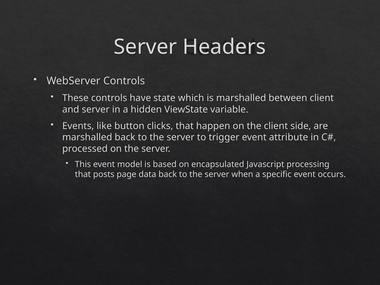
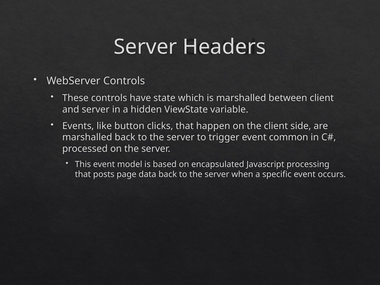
attribute: attribute -> common (289, 137)
